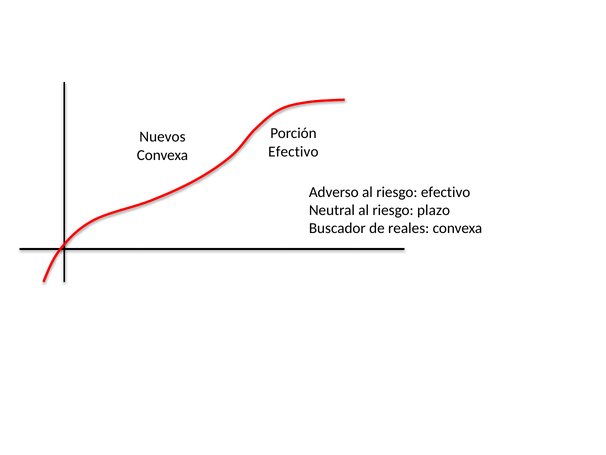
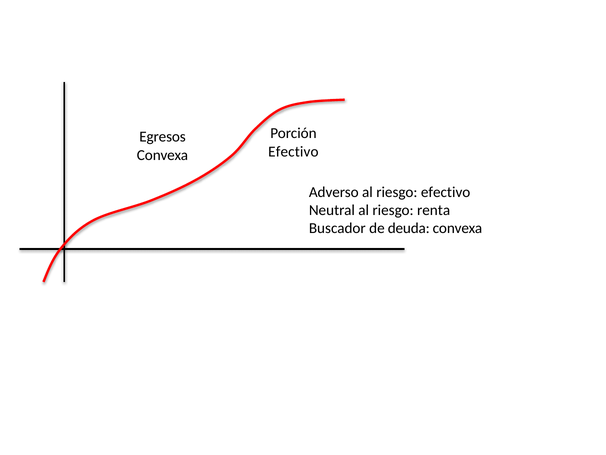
Nuevos: Nuevos -> Egresos (163, 137)
plazo: plazo -> renta (434, 210)
reales: reales -> deuda (409, 228)
